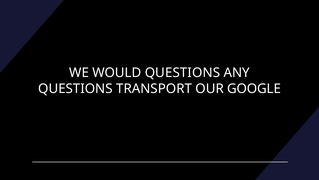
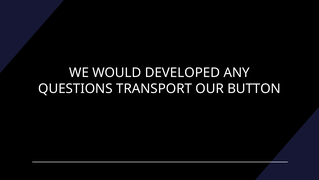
WOULD QUESTIONS: QUESTIONS -> DEVELOPED (182, 72)
GOOGLE: GOOGLE -> BUTTON (254, 88)
